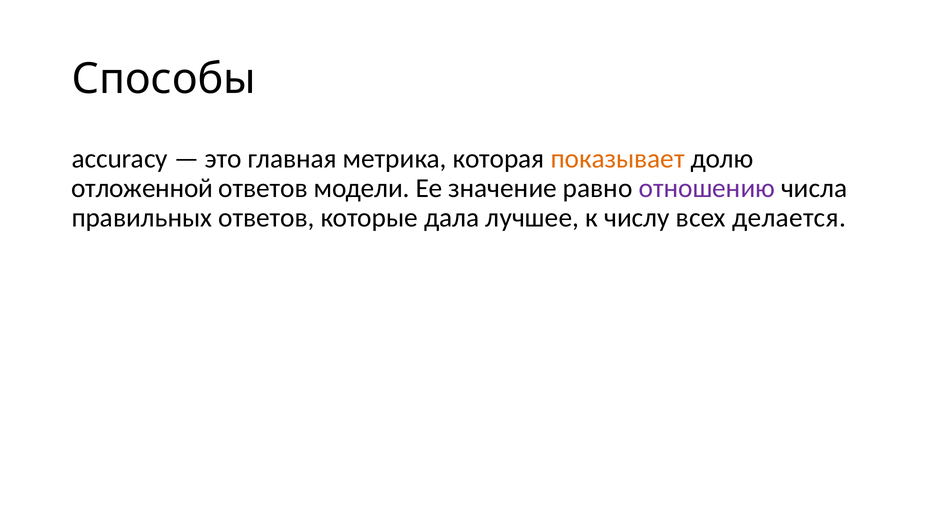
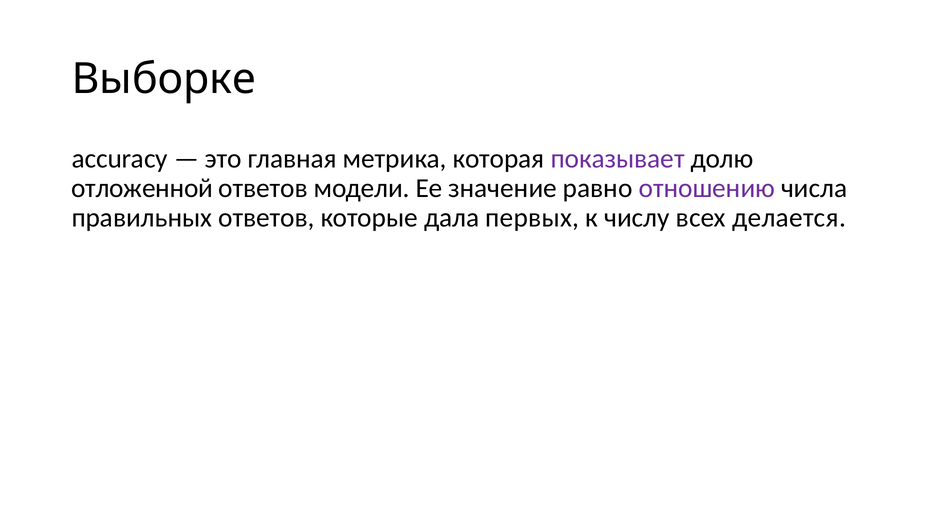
Способы: Способы -> Выборке (164, 79)
показывает colour: orange -> purple (618, 159)
лучшее: лучшее -> первых (532, 218)
